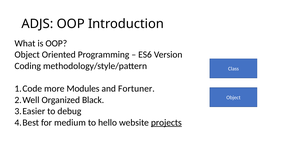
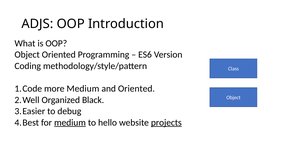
more Modules: Modules -> Medium (83, 88)
and Fortuner: Fortuner -> Oriented (136, 88)
medium underline: none -> present (70, 122)
